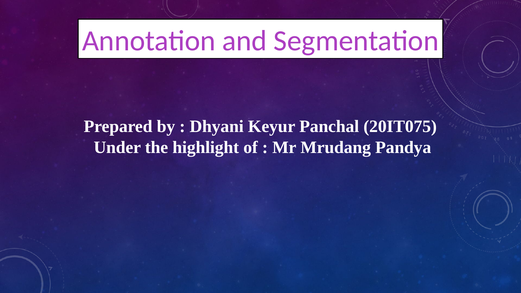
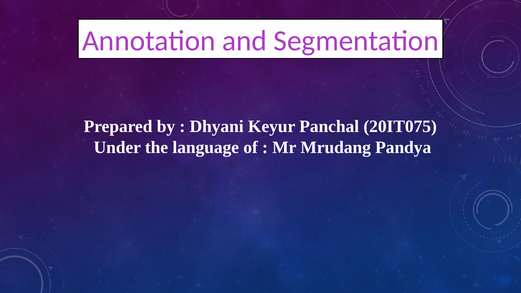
highlight: highlight -> language (206, 147)
